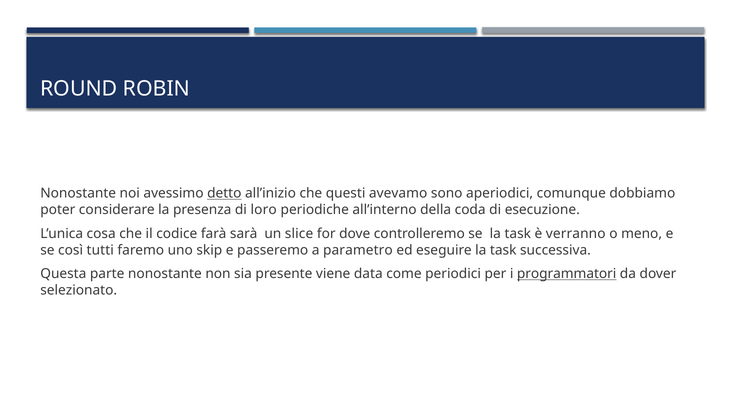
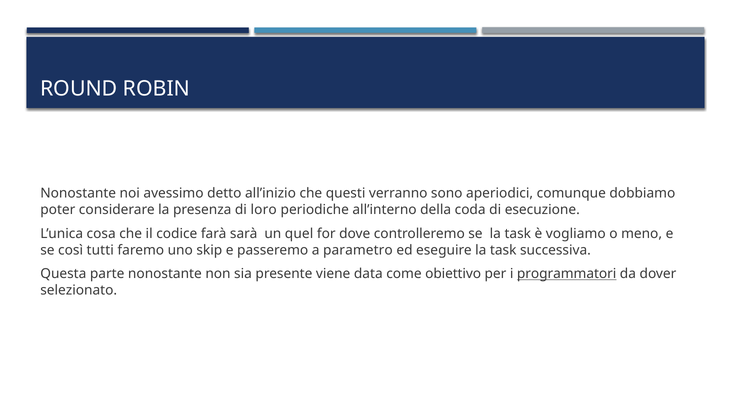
detto underline: present -> none (224, 194)
avevamo: avevamo -> verranno (398, 194)
slice: slice -> quel (299, 234)
verranno: verranno -> vogliamo (576, 234)
periodici: periodici -> obiettivo (453, 274)
